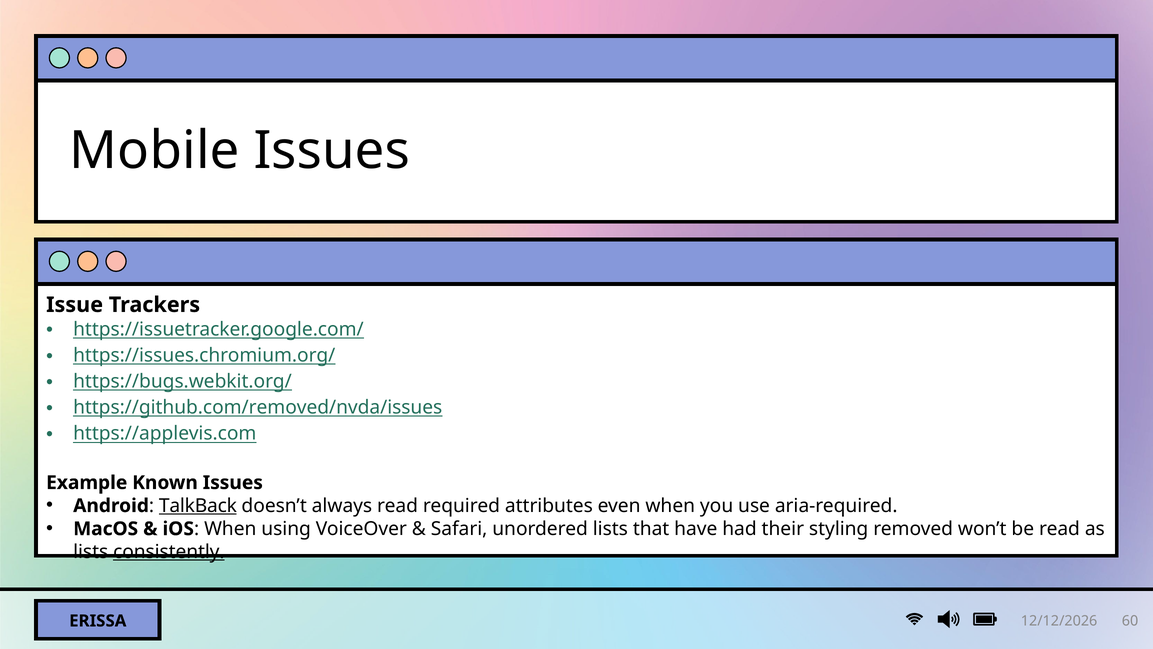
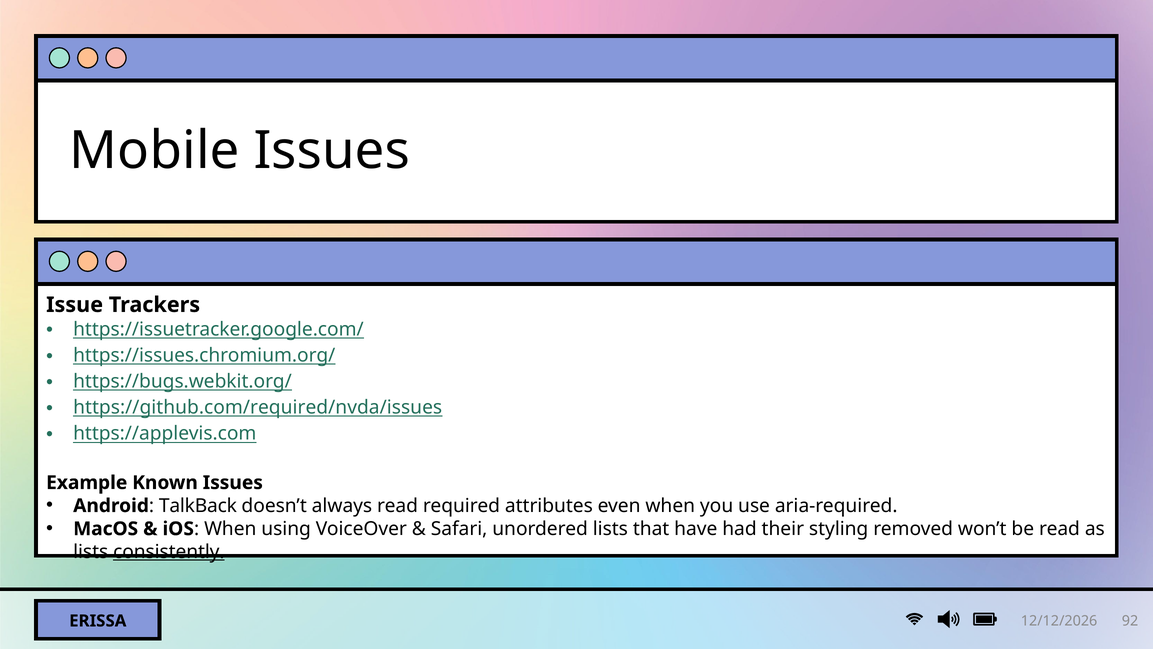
https://github.com/removed/nvda/issues: https://github.com/removed/nvda/issues -> https://github.com/required/nvda/issues (258, 407)
TalkBack underline: present -> none (198, 505)
60: 60 -> 92 (1130, 621)
